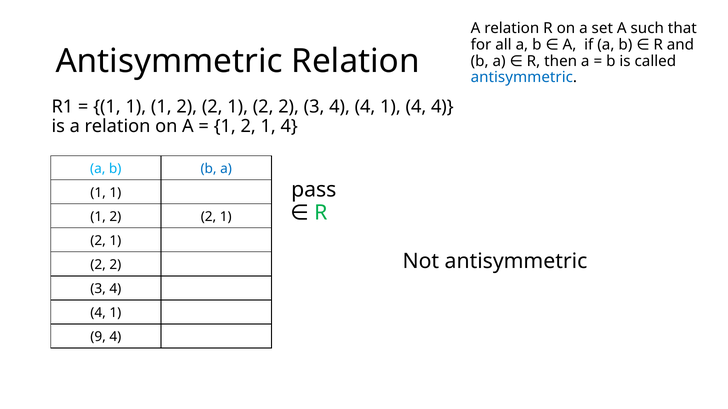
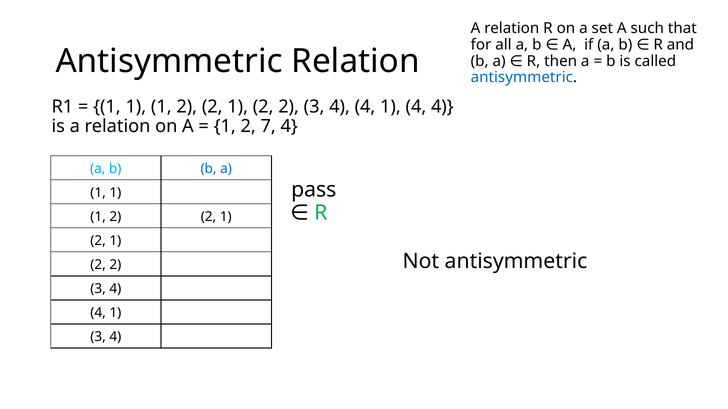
1: 1 -> 7 (268, 126)
9: 9 -> 3 (98, 337)
